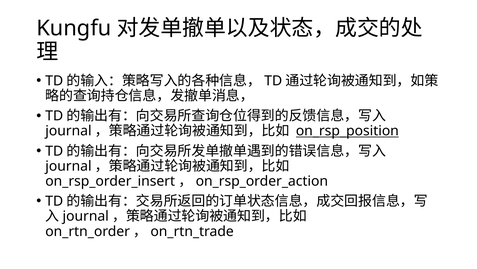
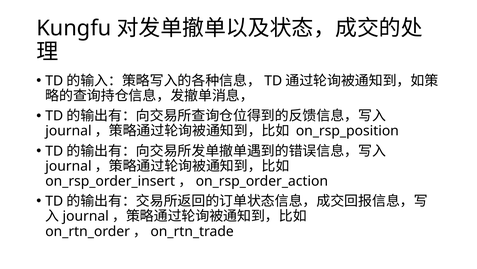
on_rsp_position underline: present -> none (347, 131)
